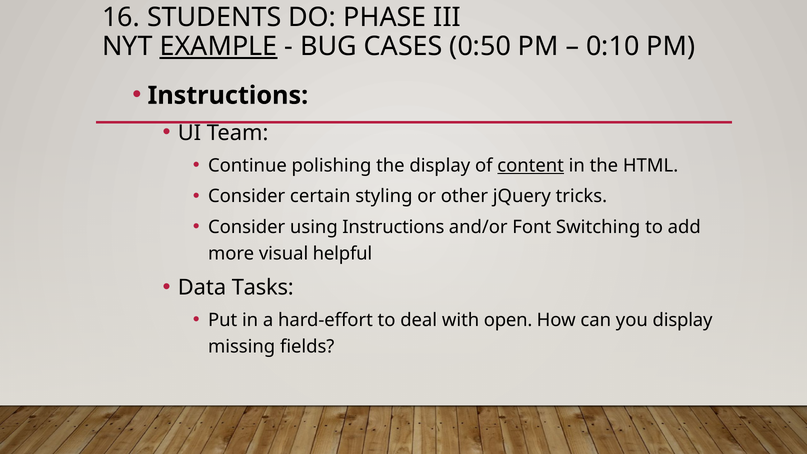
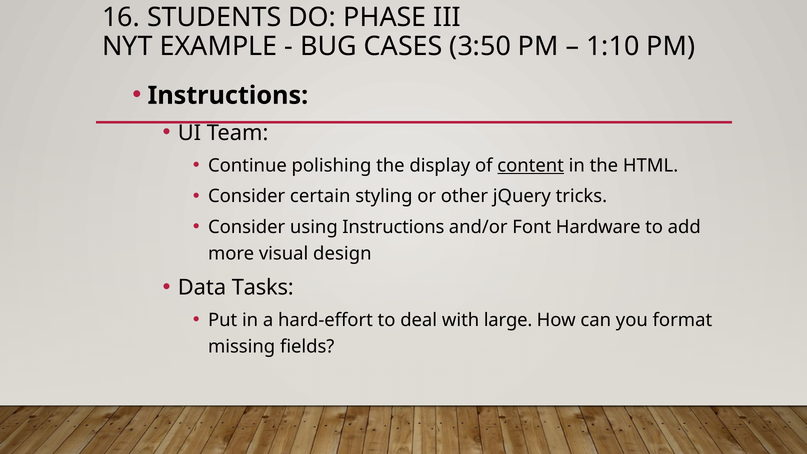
EXAMPLE underline: present -> none (219, 46)
0:50: 0:50 -> 3:50 (480, 46)
0:10: 0:10 -> 1:10 (613, 46)
Switching: Switching -> Hardware (598, 227)
helpful: helpful -> design (342, 254)
open: open -> large (508, 320)
you display: display -> format (682, 320)
